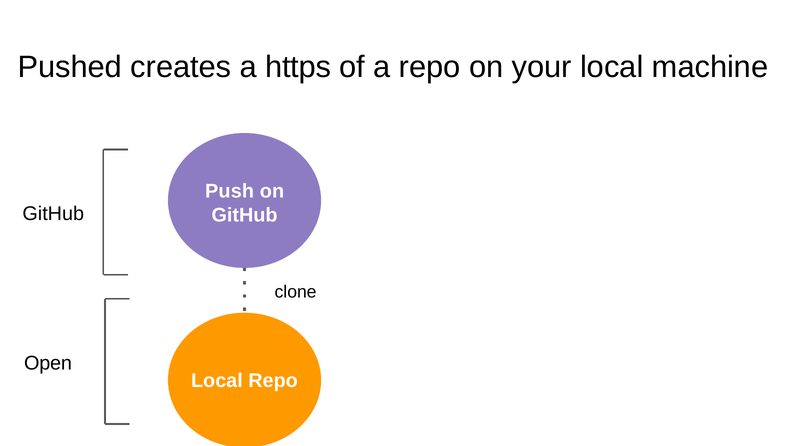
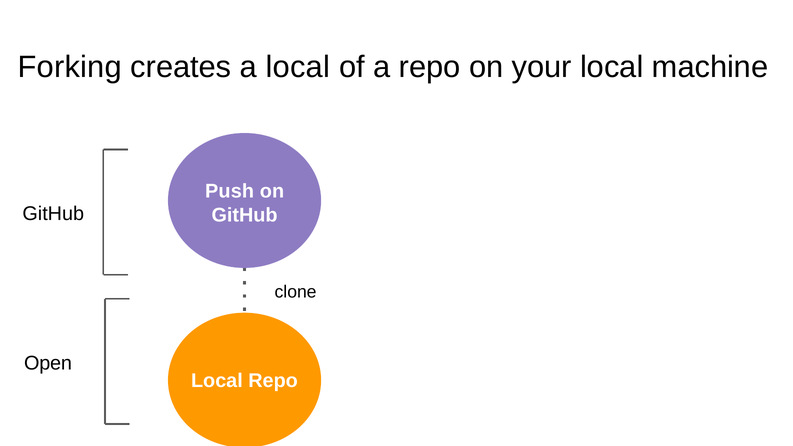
Pushed: Pushed -> Forking (70, 67)
a https: https -> local (298, 67)
